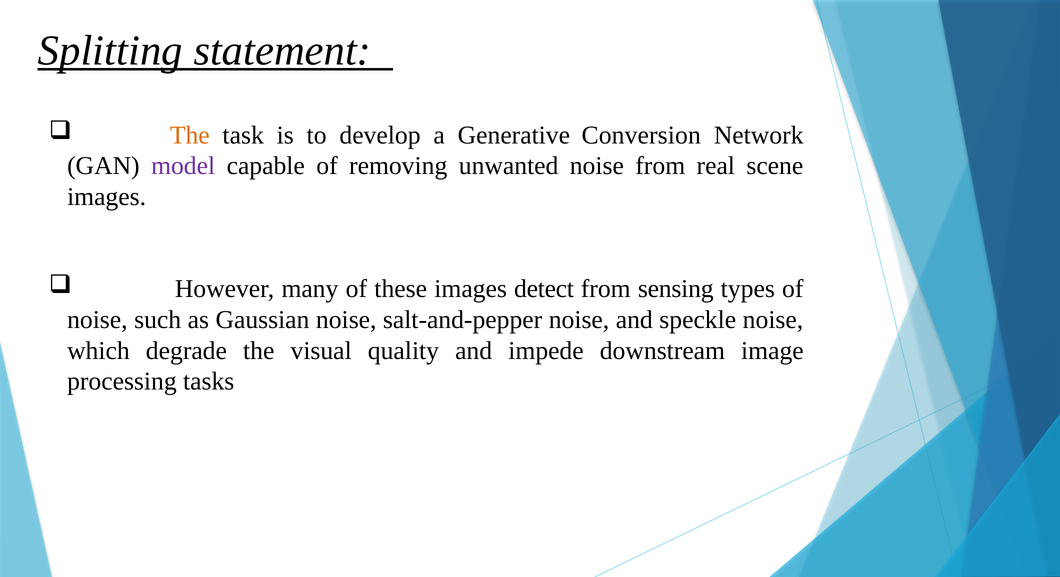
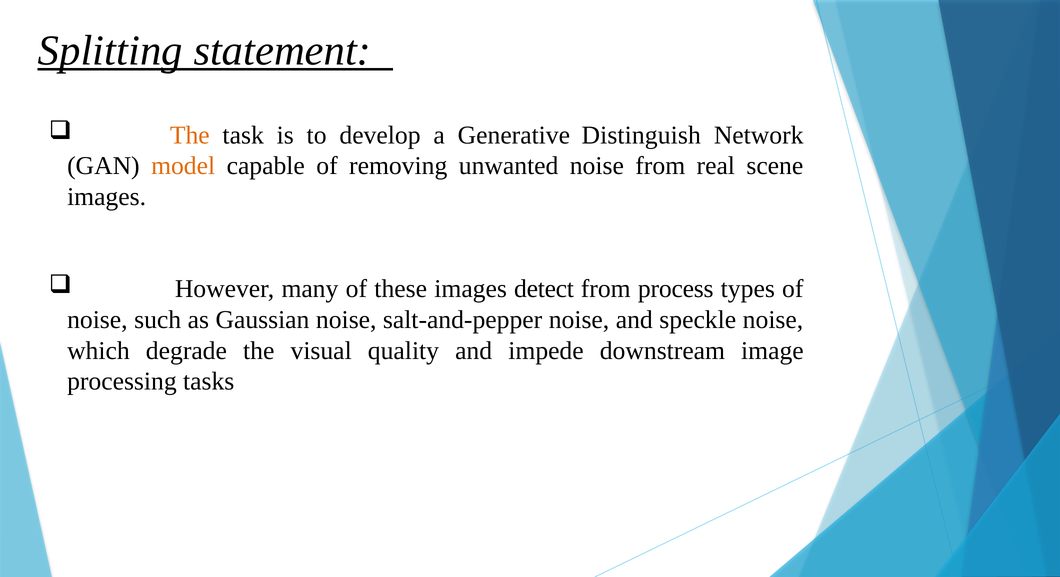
Conversion: Conversion -> Distinguish (641, 135)
model colour: purple -> orange (183, 166)
sensing: sensing -> process (676, 289)
